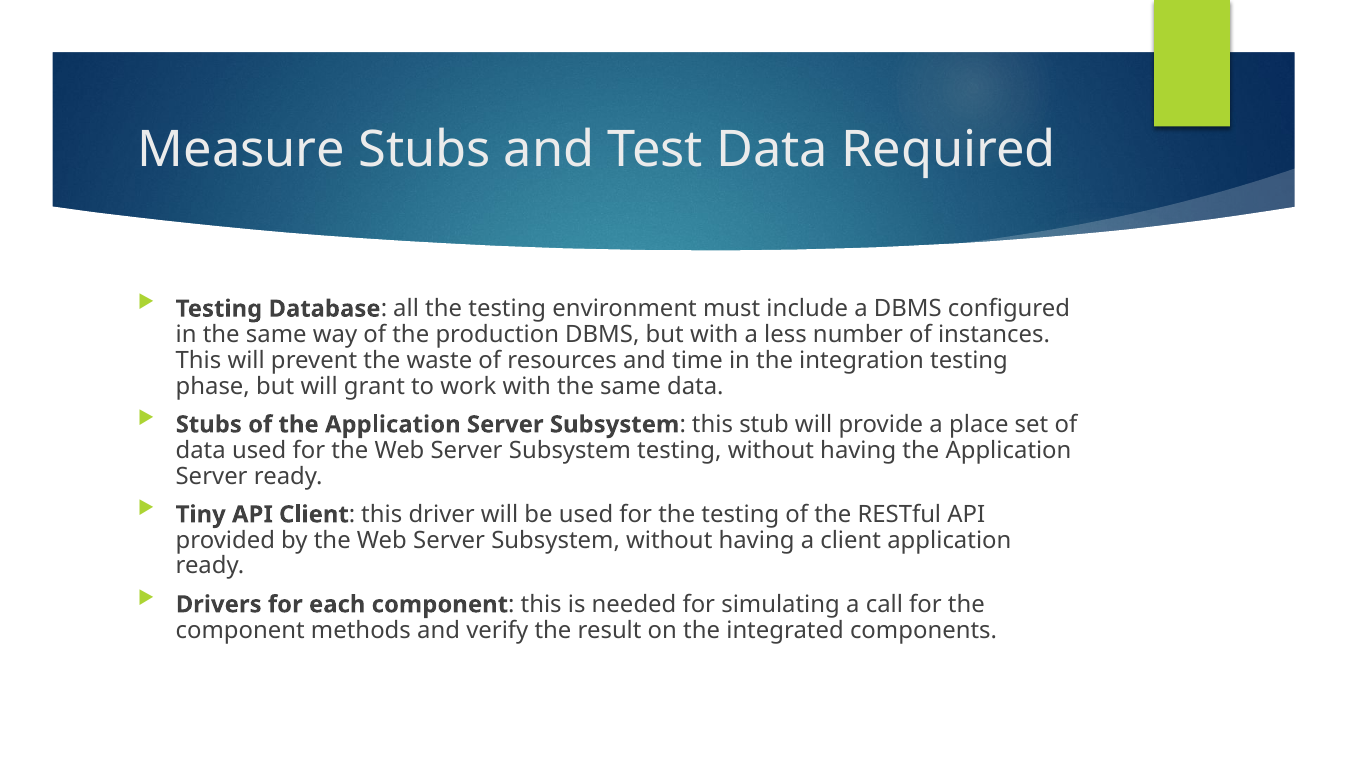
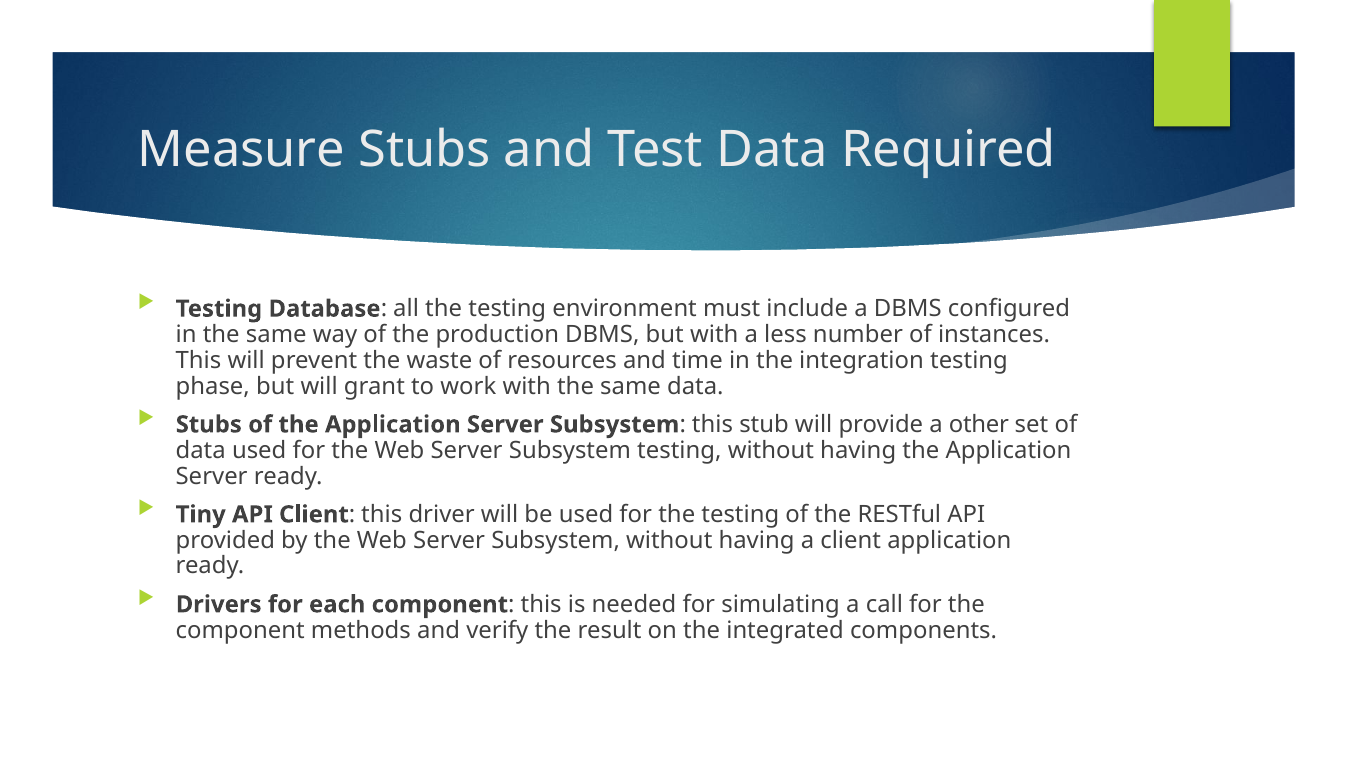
place: place -> other (979, 425)
